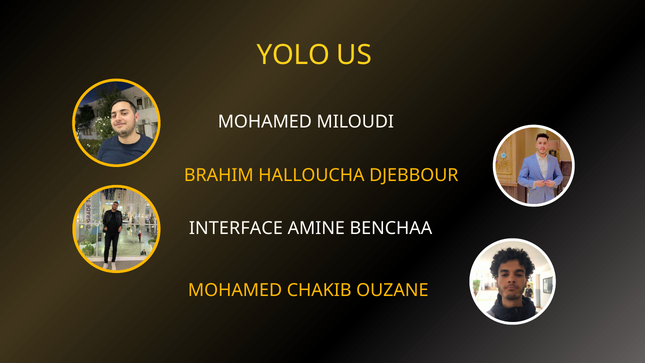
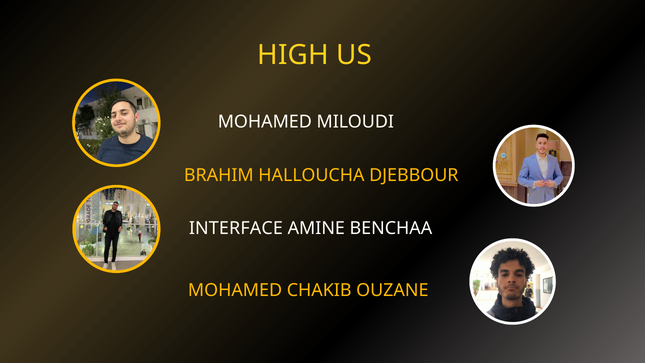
YOLO: YOLO -> HIGH (293, 55)
